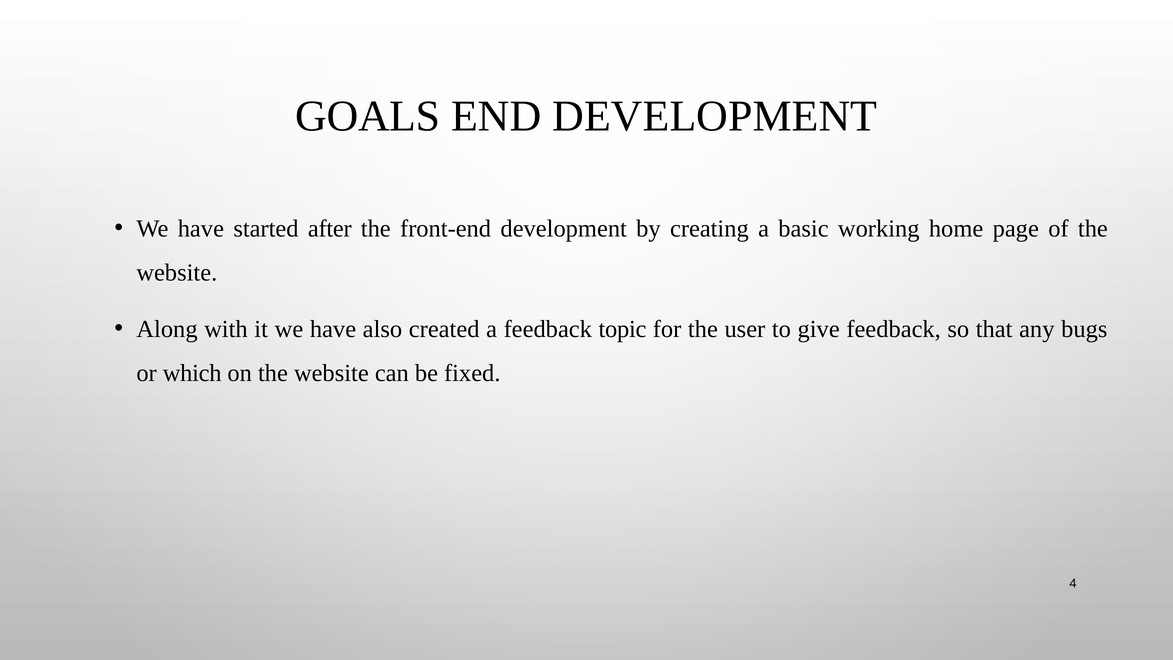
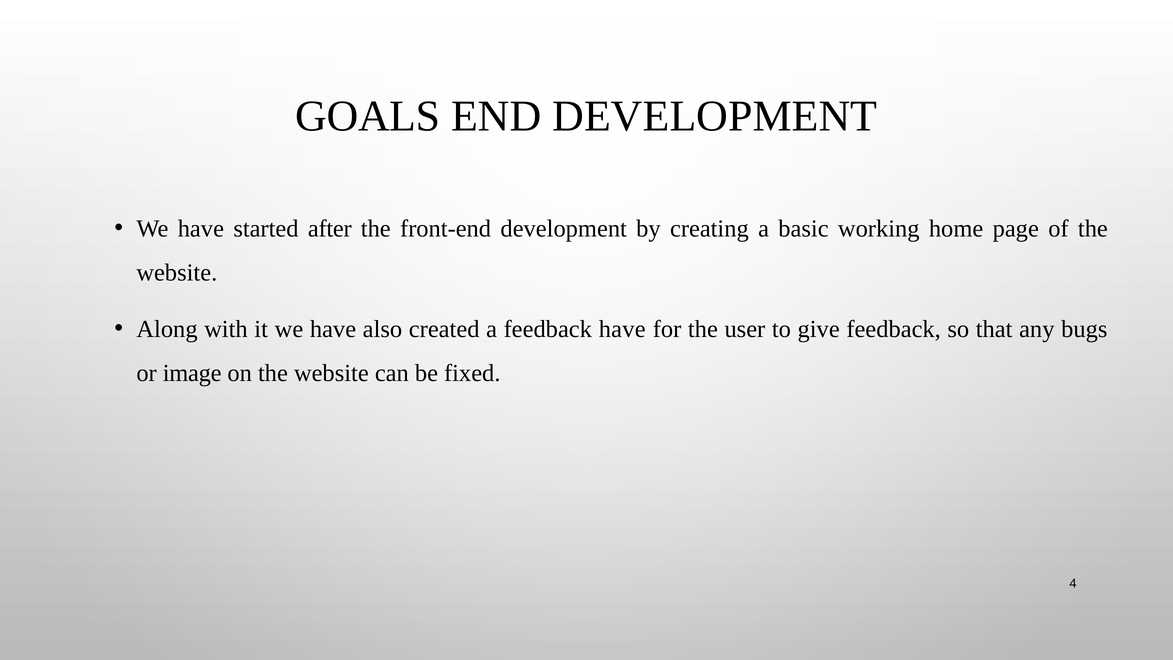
feedback topic: topic -> have (622, 329)
which: which -> image (192, 373)
